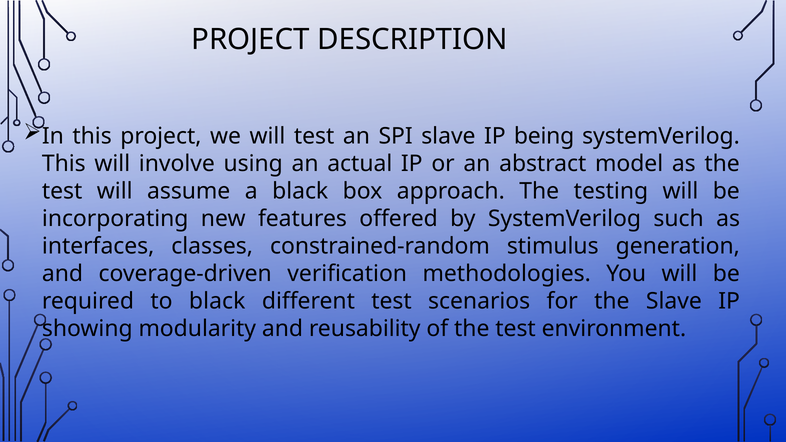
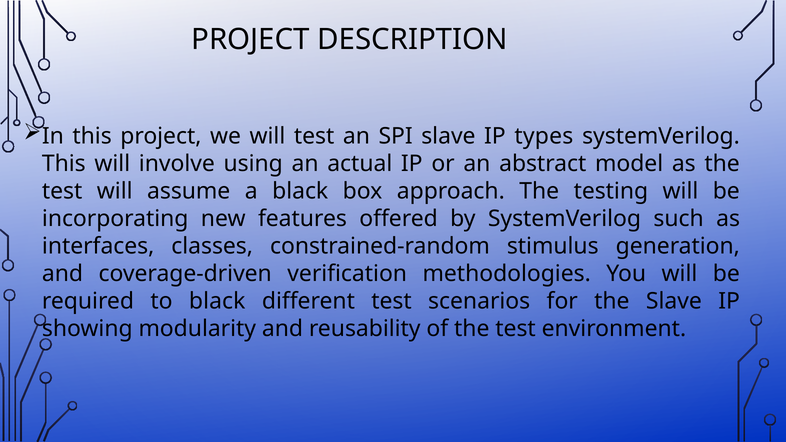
being: being -> types (544, 136)
